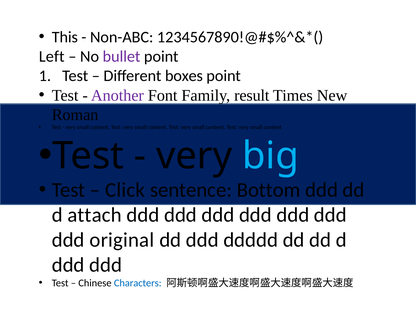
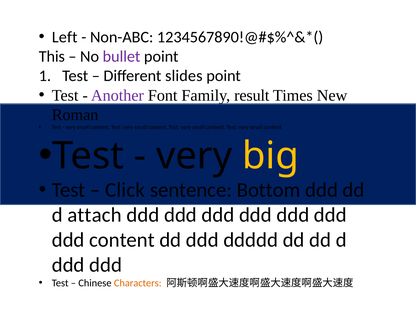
This: This -> Left (65, 37)
Left: Left -> This (52, 57)
boxes: boxes -> slides (184, 76)
big colour: light blue -> yellow (270, 156)
ddd original: original -> content (122, 240)
Characters colour: blue -> orange (138, 283)
